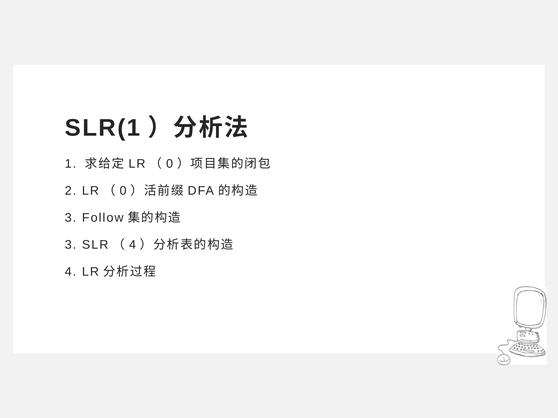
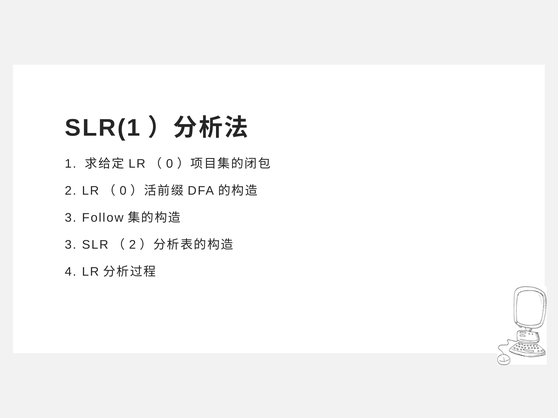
4: 4 -> 2 (132, 245)
